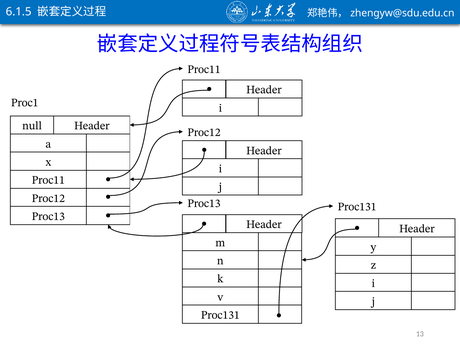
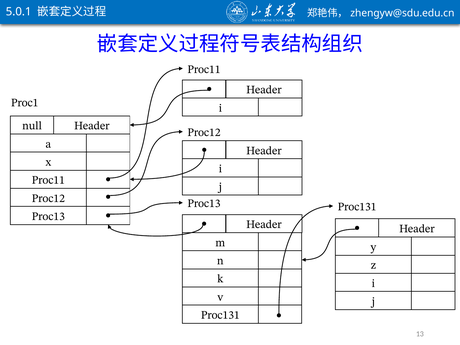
6.1.5: 6.1.5 -> 5.0.1 (19, 12)
